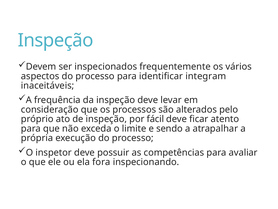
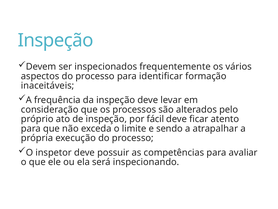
integram: integram -> formação (206, 76)
fora: fora -> será (101, 162)
